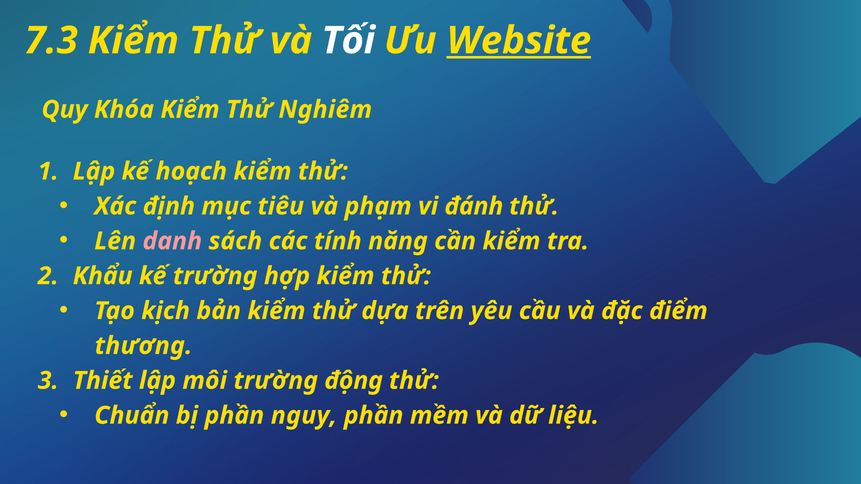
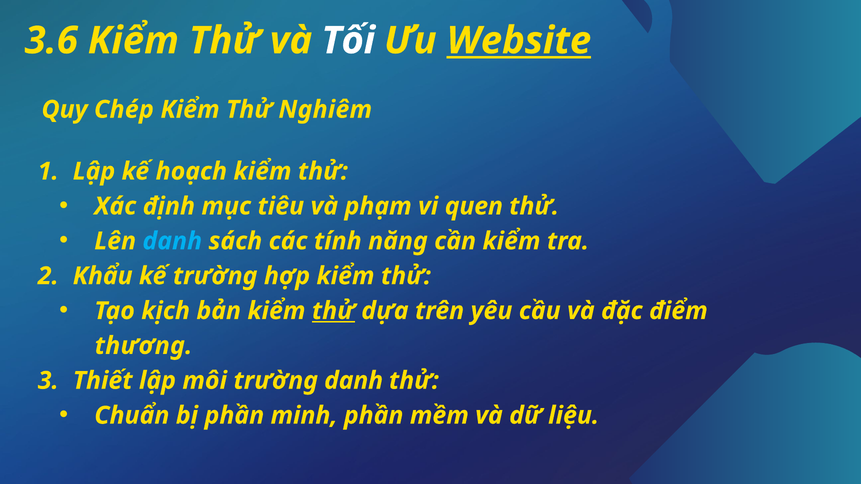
7.3: 7.3 -> 3.6 (51, 41)
Khóa: Khóa -> Chép (124, 110)
đánh: đánh -> quen (474, 206)
danh colour: pink -> light blue (172, 241)
thử underline: none -> present (333, 311)
trường động: động -> danh (354, 381)
nguy: nguy -> minh (304, 416)
